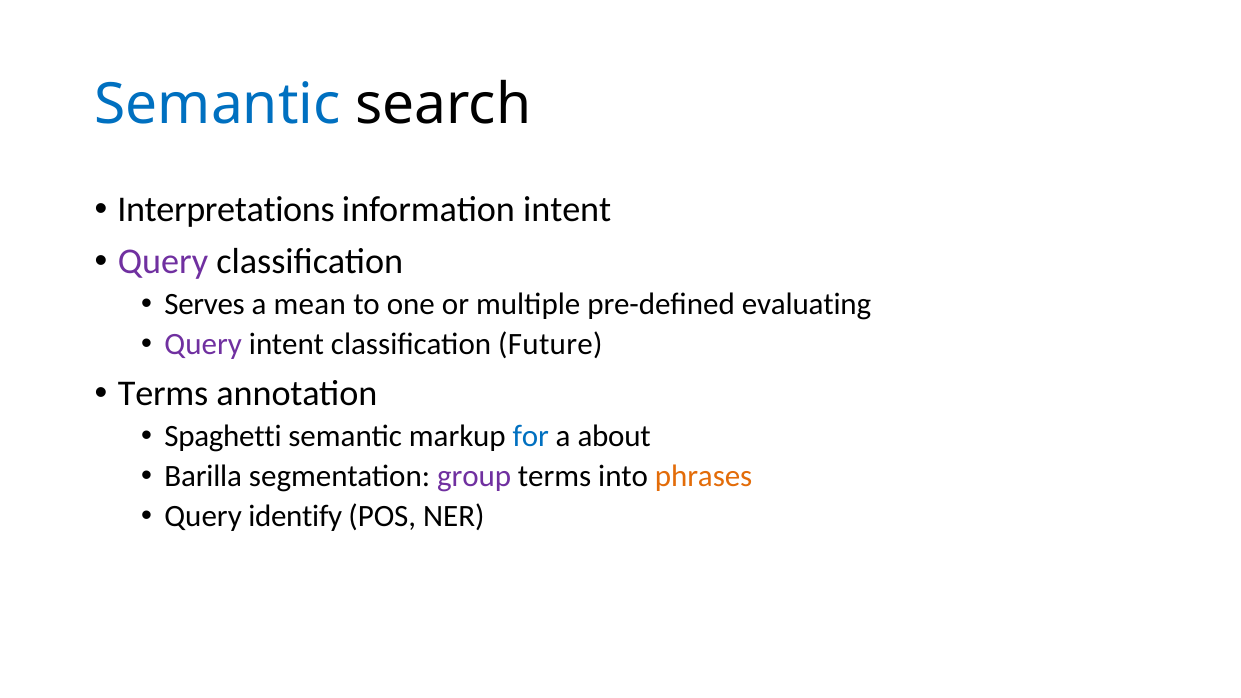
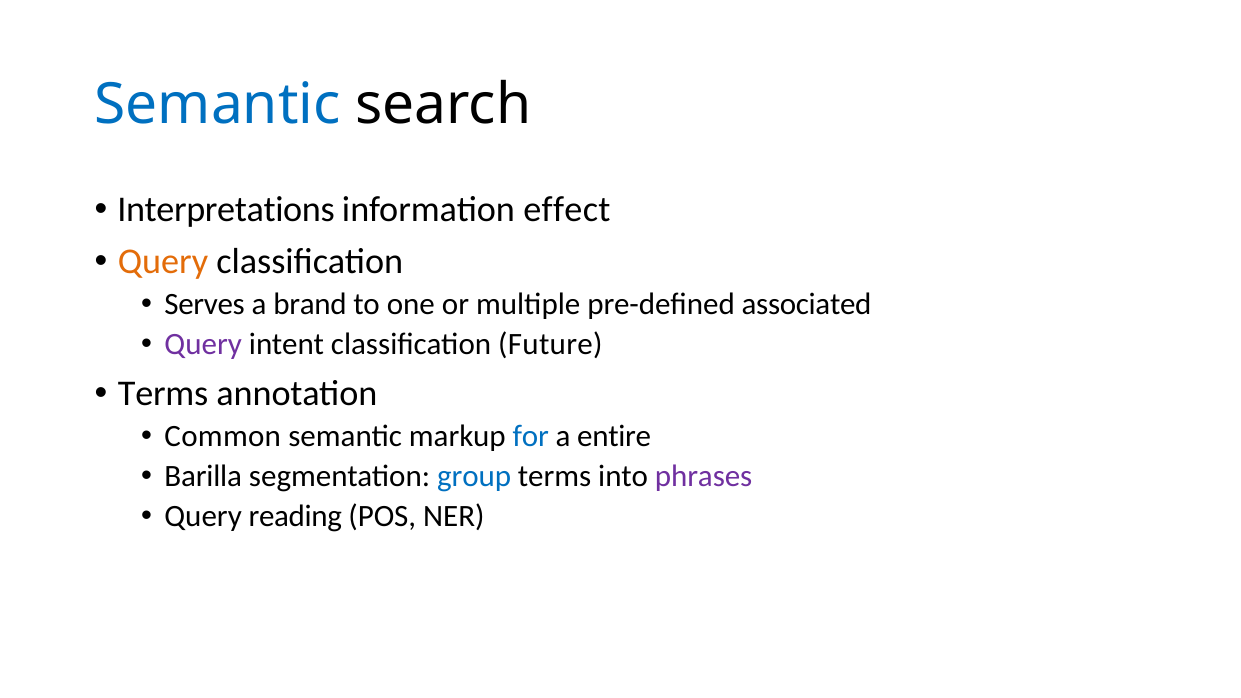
information intent: intent -> effect (567, 210)
Query colour: purple -> orange (163, 262)
mean: mean -> brand (310, 305)
evaluating: evaluating -> associated (807, 305)
Spaghetti: Spaghetti -> Common (223, 437)
about: about -> entire (614, 437)
group colour: purple -> blue (474, 476)
phrases colour: orange -> purple (704, 476)
identify: identify -> reading (295, 516)
